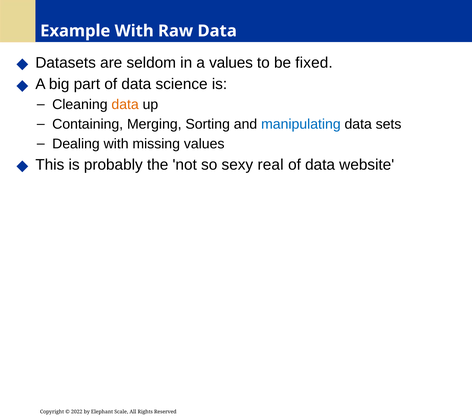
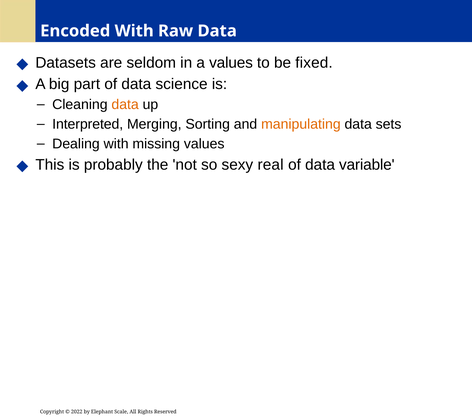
Example: Example -> Encoded (75, 31)
Containing: Containing -> Interpreted (88, 124)
manipulating colour: blue -> orange (301, 124)
website: website -> variable (367, 165)
